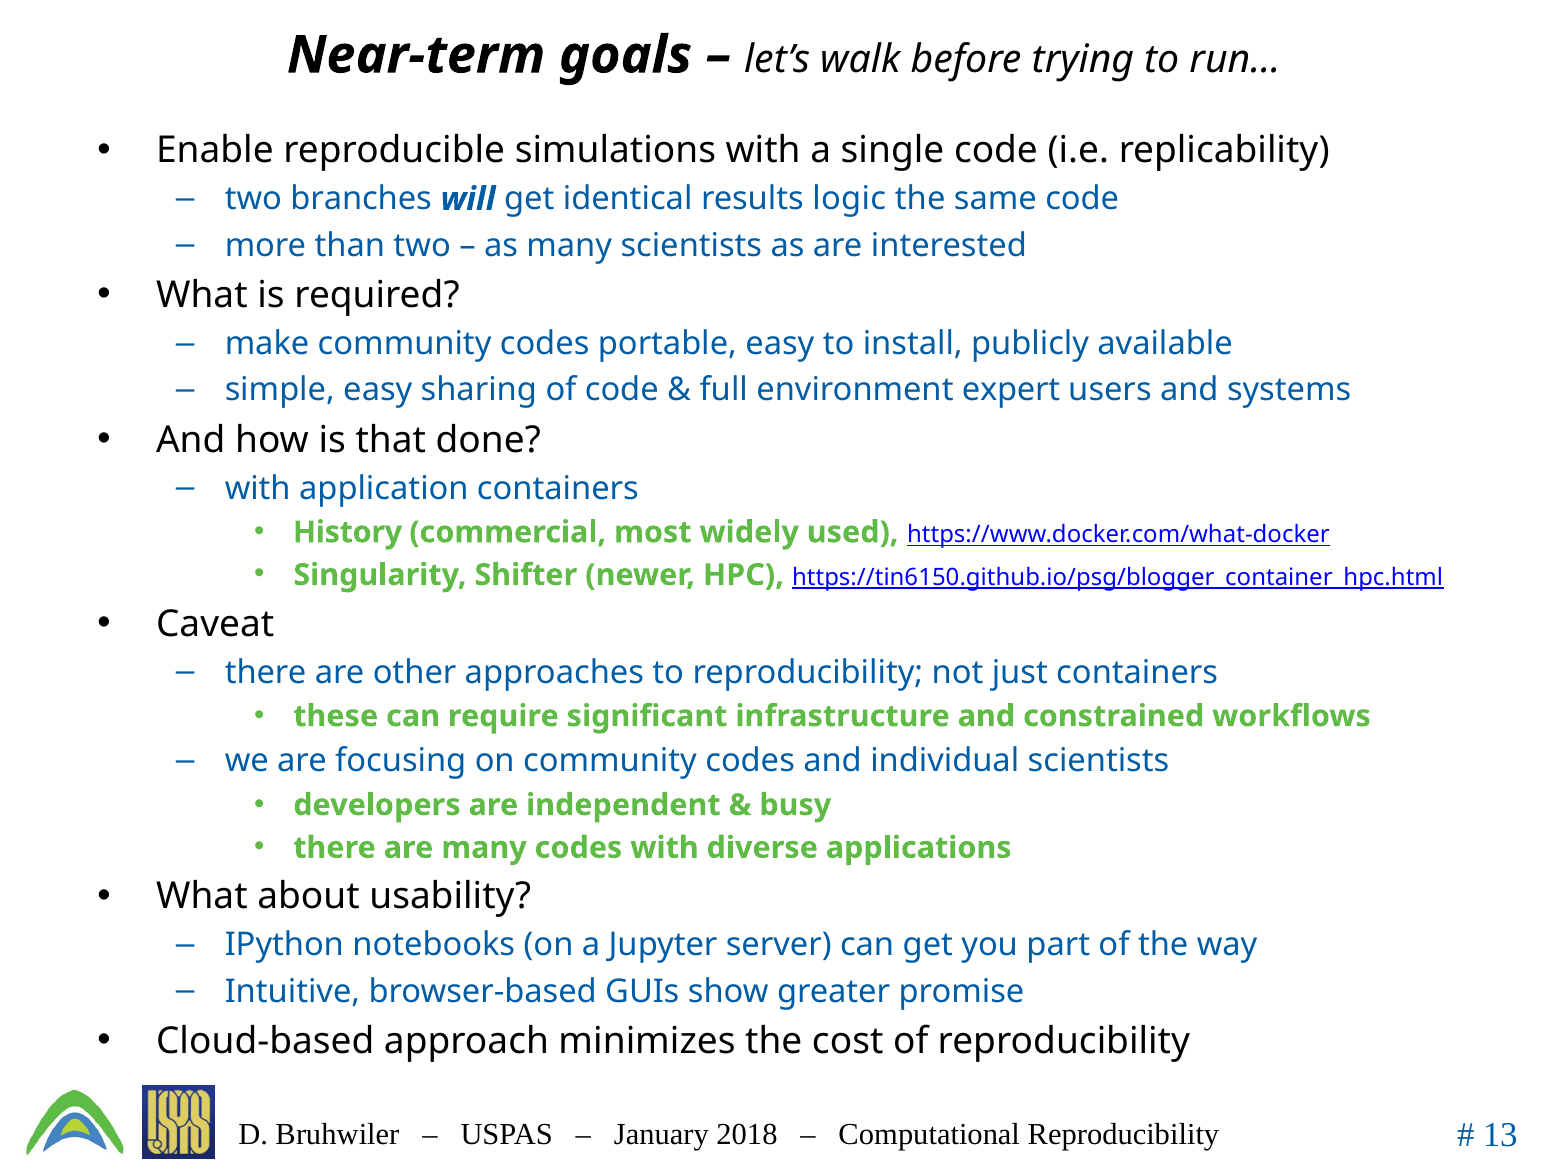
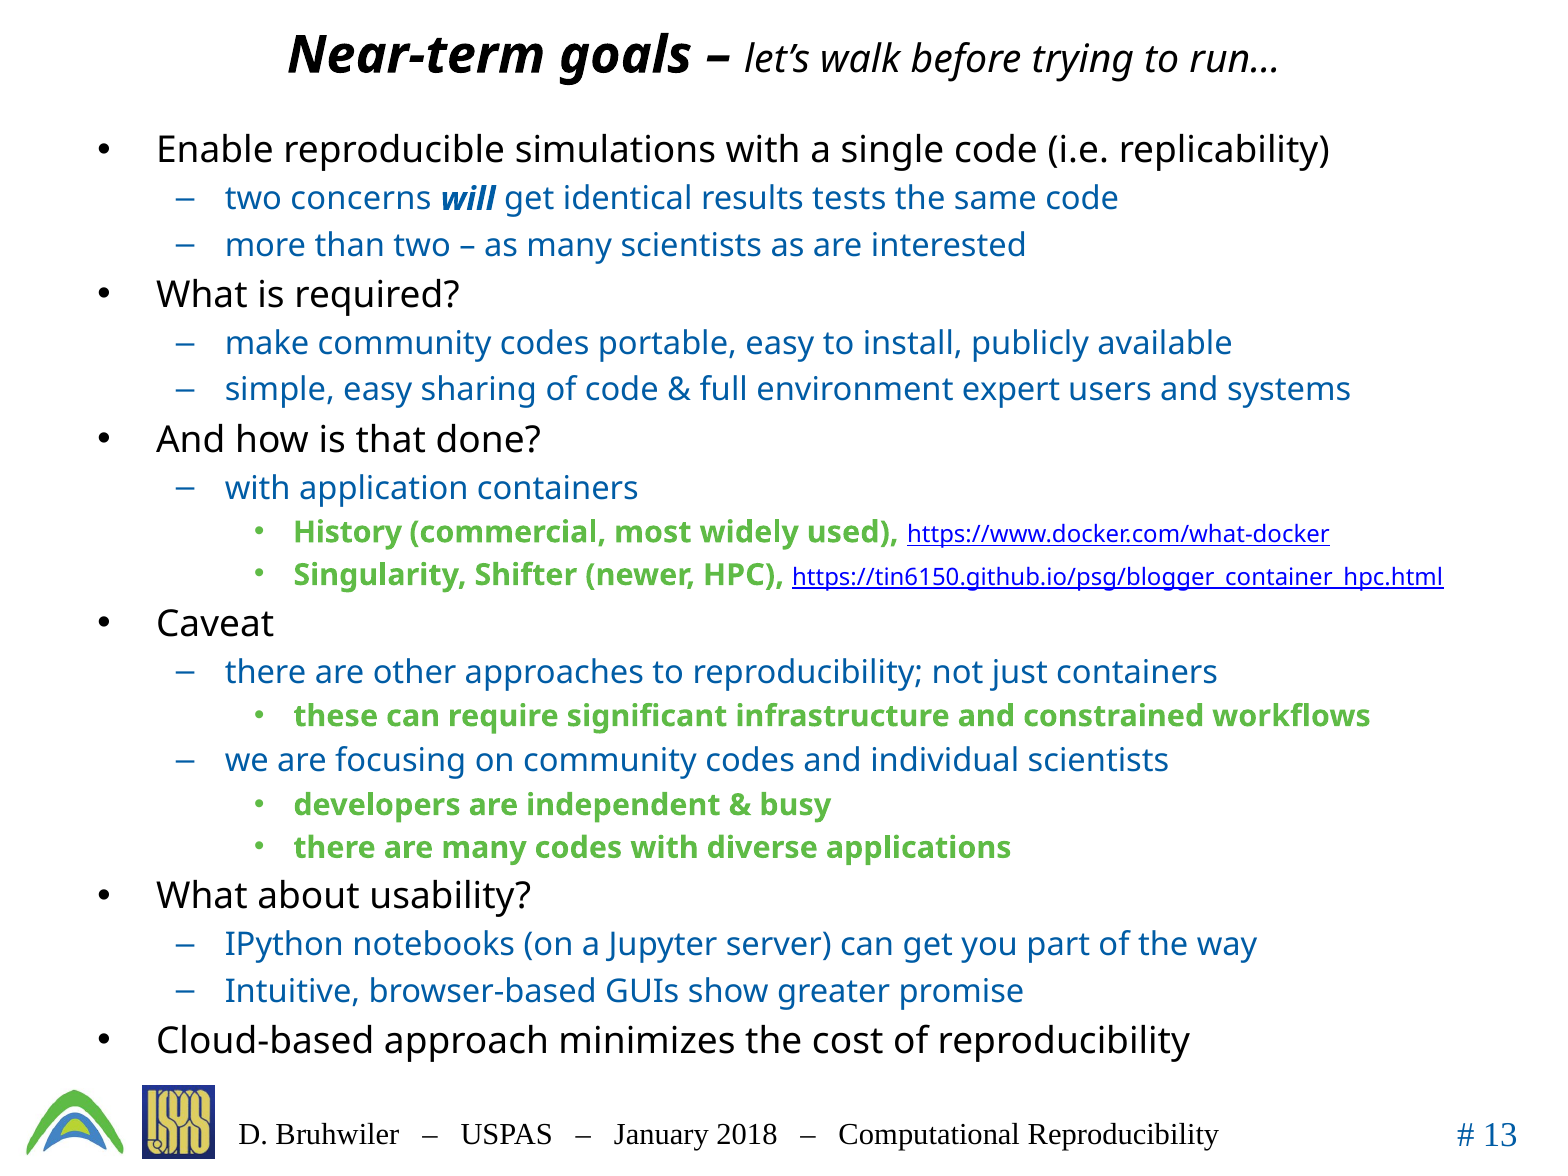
branches: branches -> concerns (361, 199)
logic: logic -> tests (849, 199)
